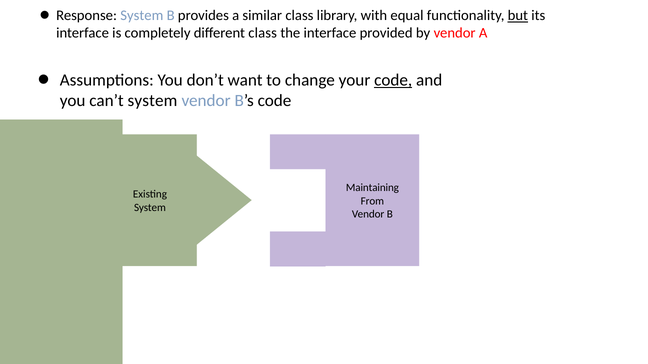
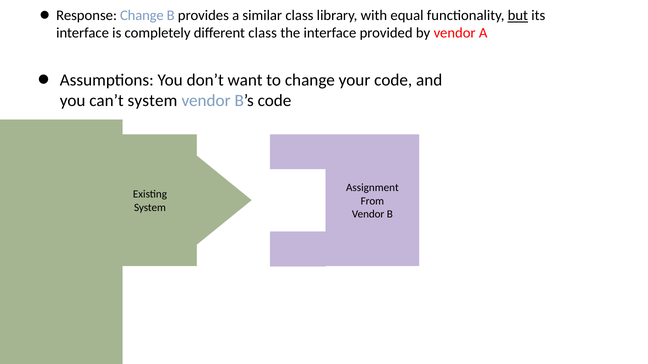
Response System: System -> Change (142, 16)
code underline: present -> none (393, 80)
Maintaining: Maintaining -> Assignment (372, 188)
